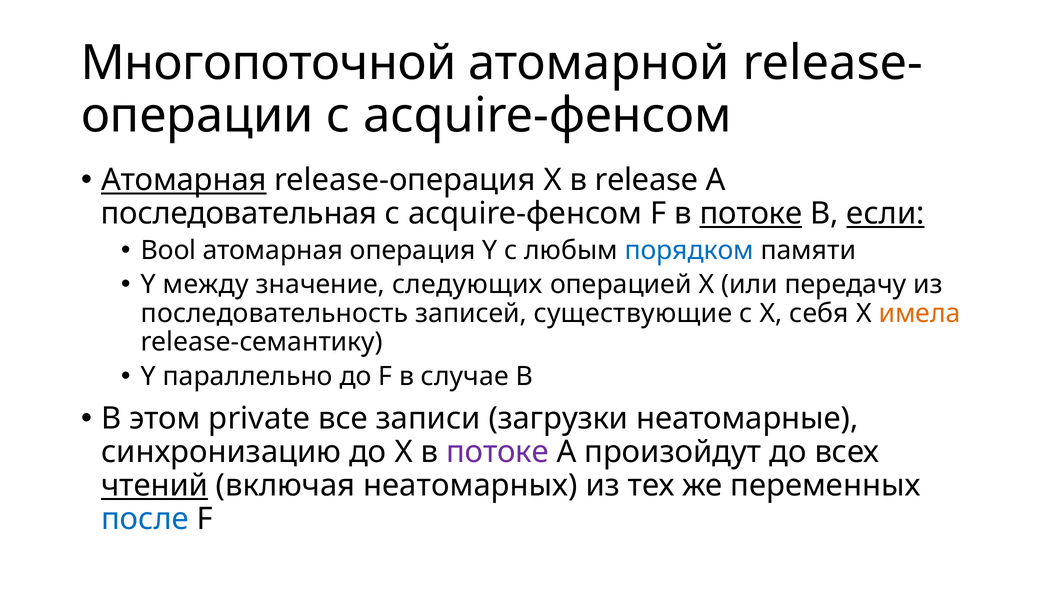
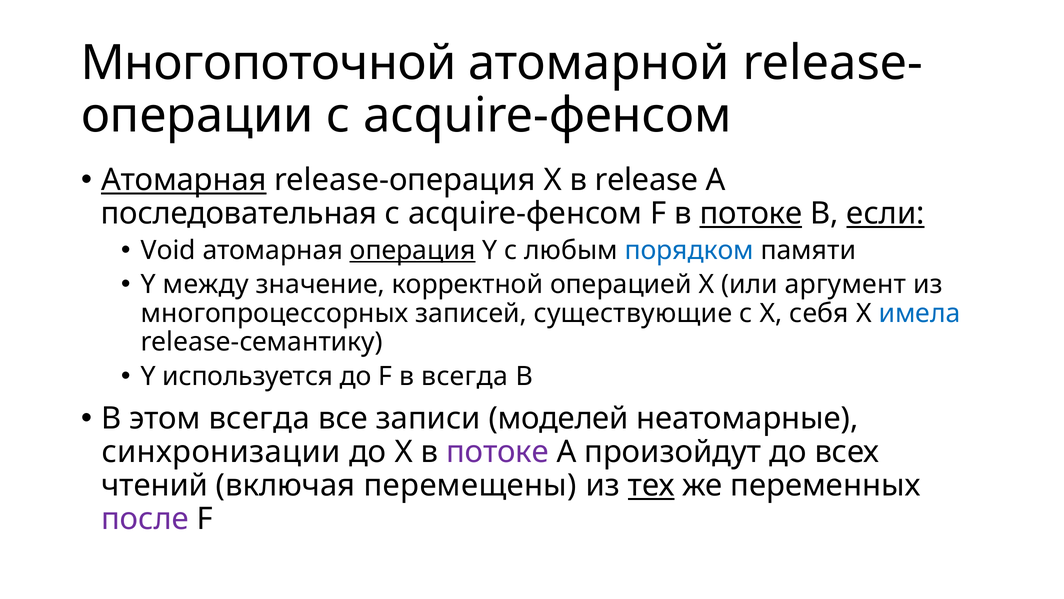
Bool: Bool -> Void (168, 250)
операция underline: none -> present (413, 250)
следующих: следующих -> корректной (467, 284)
передачу: передачу -> аргумент (845, 284)
последовательность: последовательность -> многопроцессорных (275, 313)
имела colour: orange -> blue (920, 313)
параллельно: параллельно -> используется (248, 376)
в случае: случае -> всегда (465, 376)
этом private: private -> всегда (259, 418)
загрузки: загрузки -> моделей (559, 418)
синхронизацию: синхронизацию -> синхронизации (221, 452)
чтений underline: present -> none (155, 485)
неатомарных: неатомарных -> перемещены (470, 485)
тех underline: none -> present (651, 485)
после colour: blue -> purple (145, 519)
